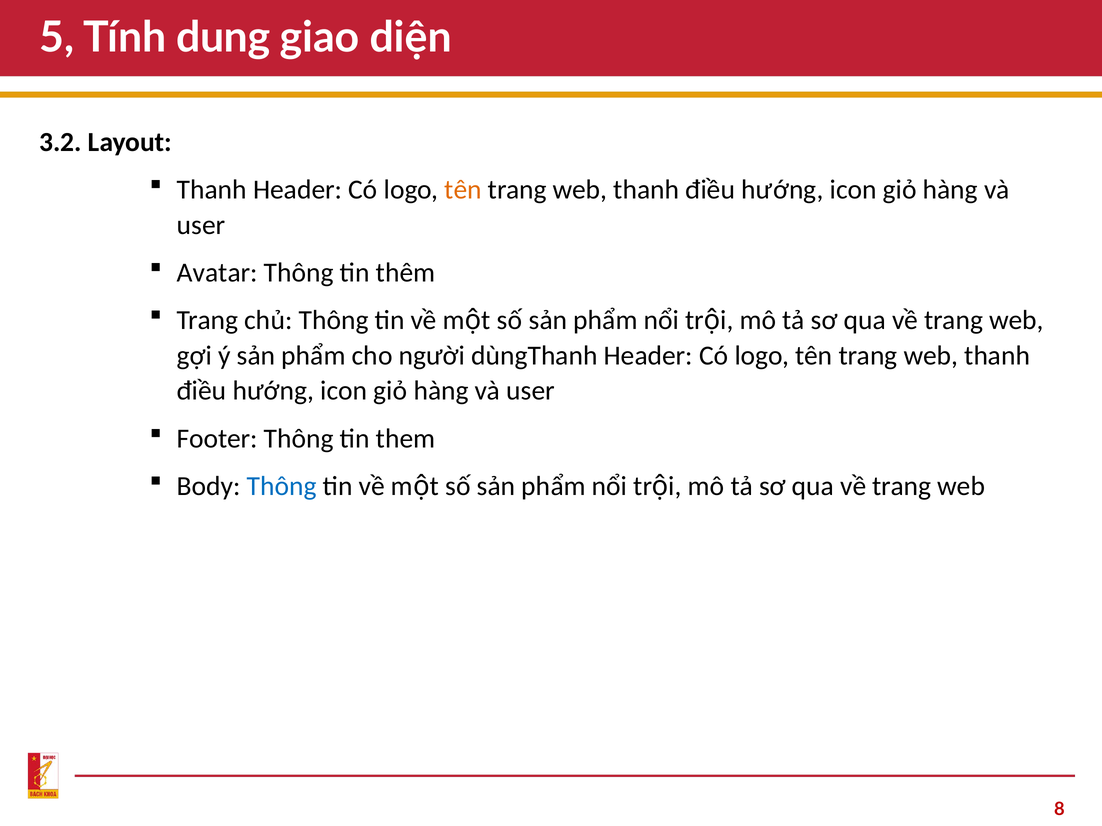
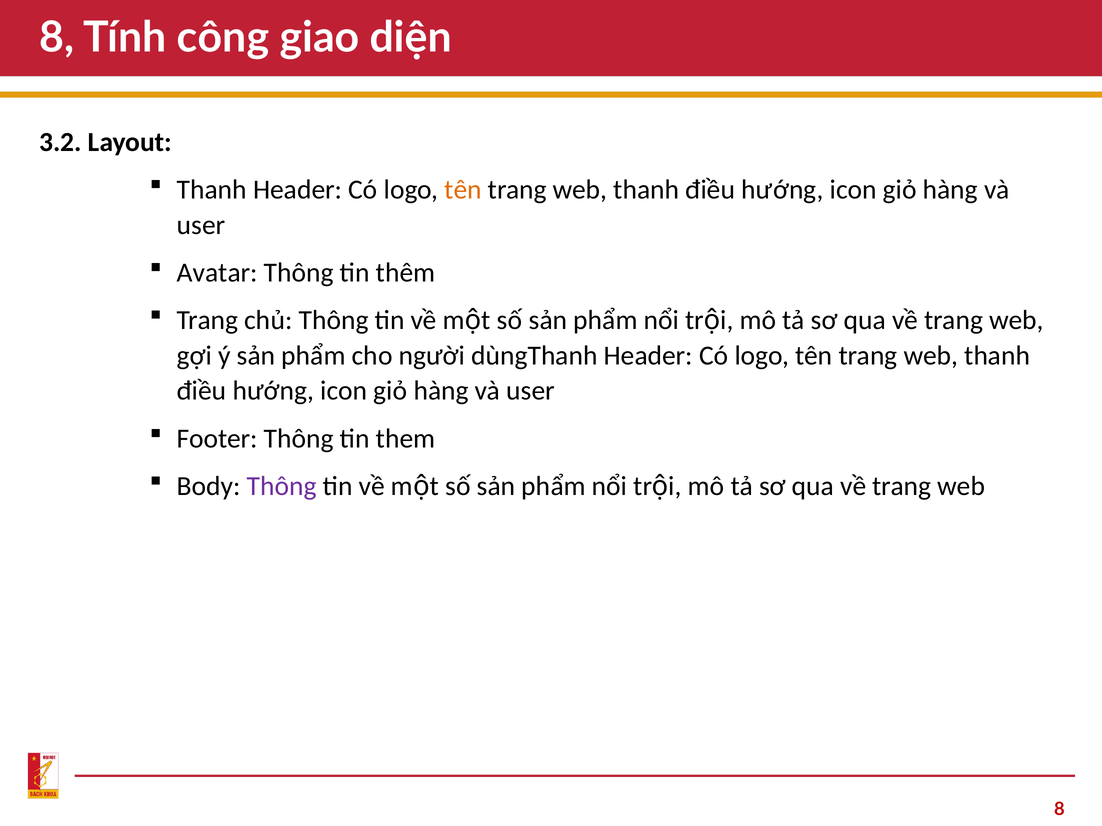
5: 5 -> 8 (57, 38)
dung: dung -> công (223, 38)
Thông colour: blue -> purple (282, 486)
